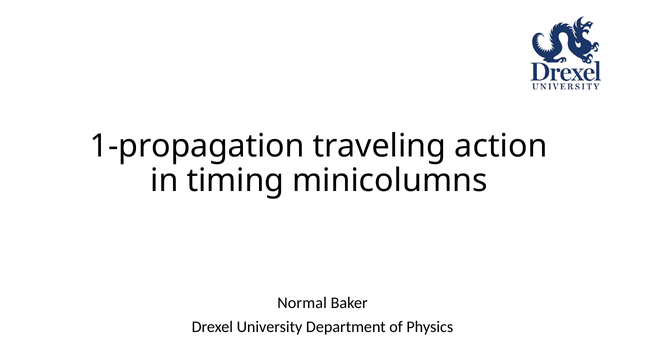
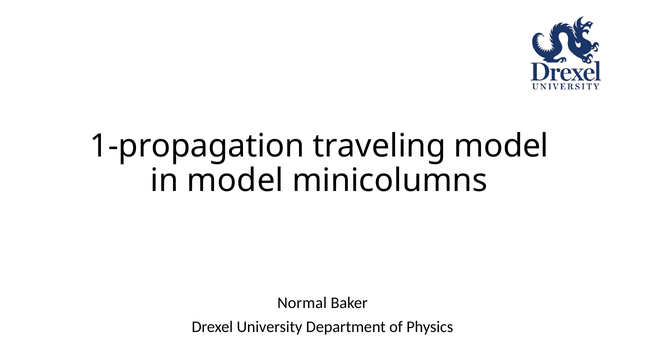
traveling action: action -> model (501, 146)
in timing: timing -> model (235, 181)
